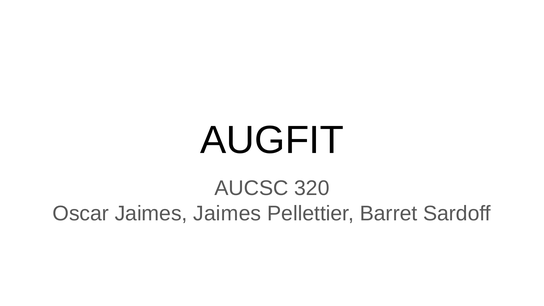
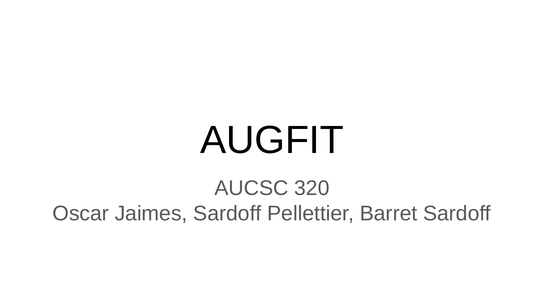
Jaimes Jaimes: Jaimes -> Sardoff (227, 214)
